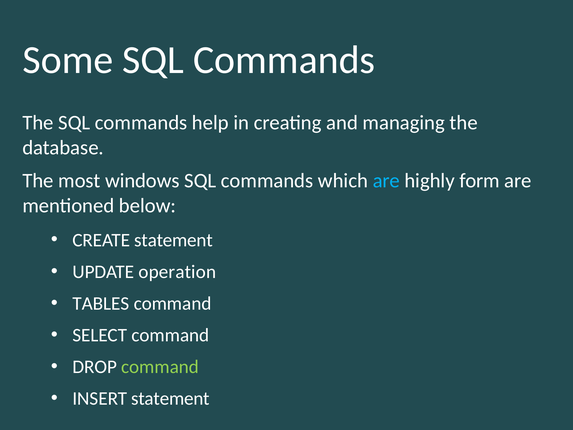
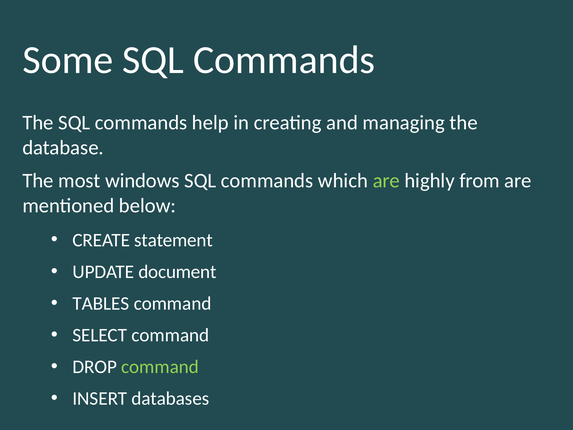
are colour: light blue -> light green (386, 181)
form: form -> from (480, 181)
operation: operation -> document (177, 272)
INSERT statement: statement -> databases (170, 398)
